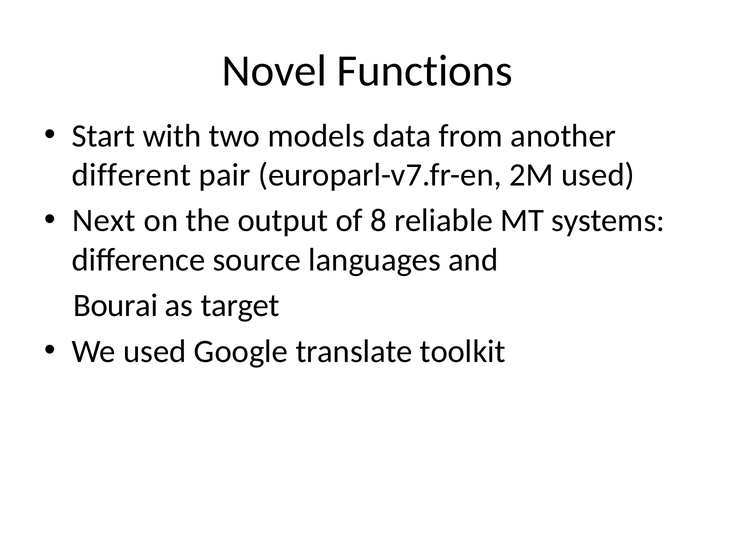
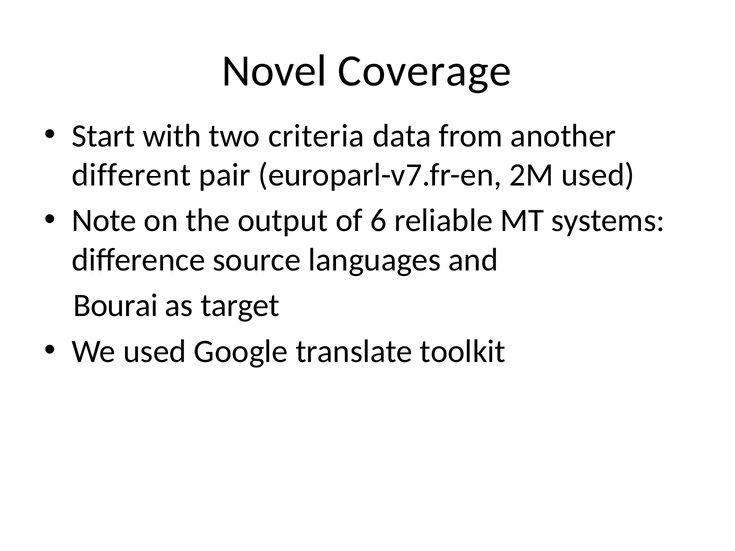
Functions: Functions -> Coverage (425, 71)
models: models -> criteria (316, 136)
Next: Next -> Note (104, 221)
8: 8 -> 6 (378, 221)
